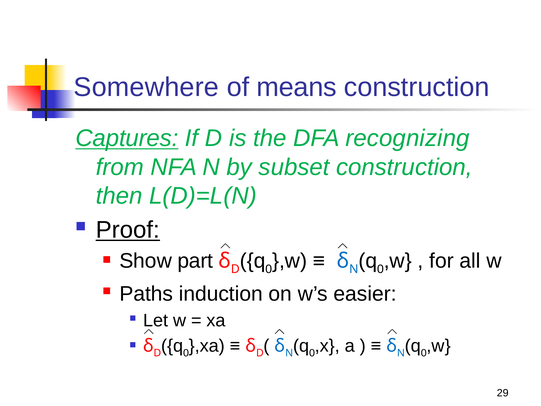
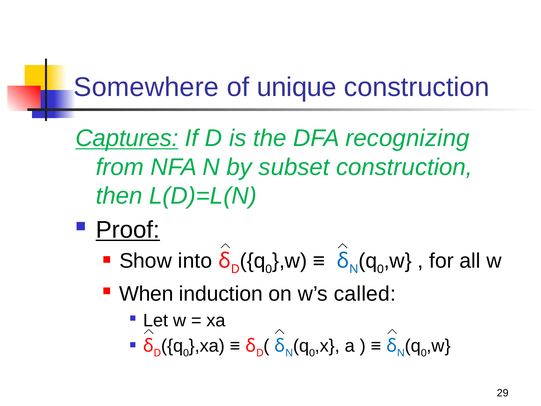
means: means -> unique (297, 87)
part: part -> into (195, 261)
Paths: Paths -> When (146, 294)
easier: easier -> called (365, 294)
